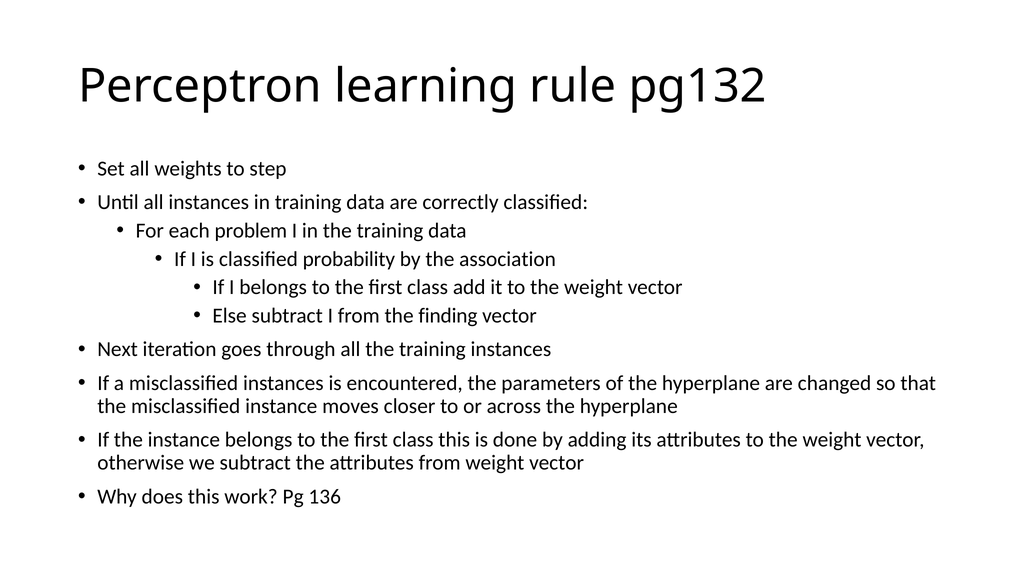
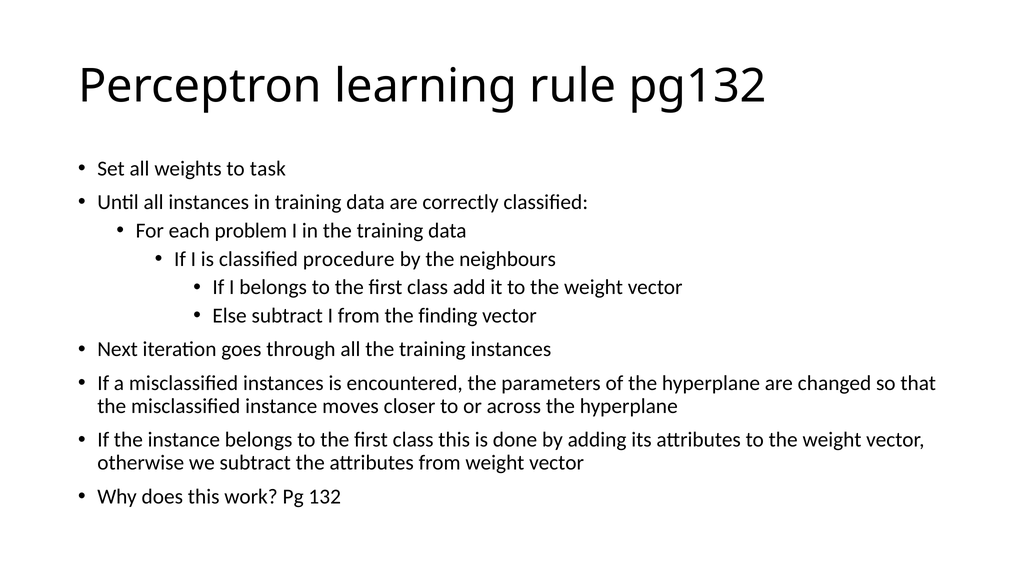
step: step -> task (268, 169)
probability: probability -> procedure (349, 259)
association: association -> neighbours (508, 259)
136: 136 -> 132 (325, 497)
